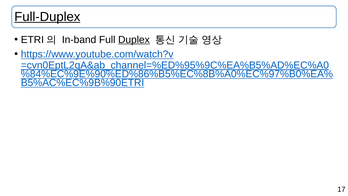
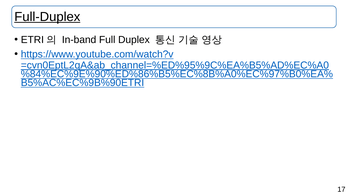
Duplex underline: present -> none (134, 40)
